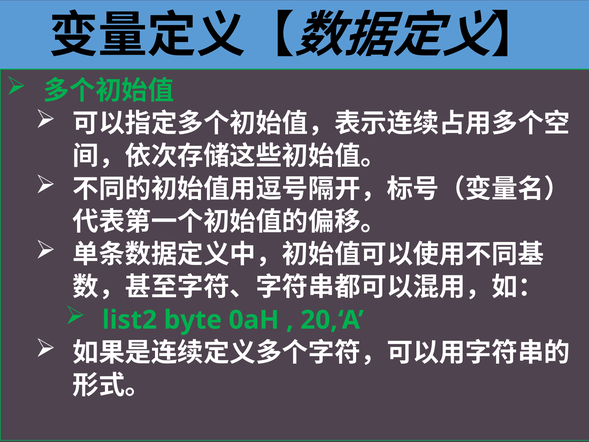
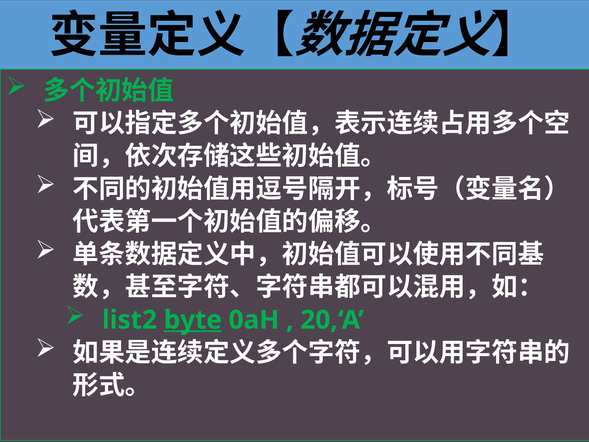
byte underline: none -> present (193, 320)
